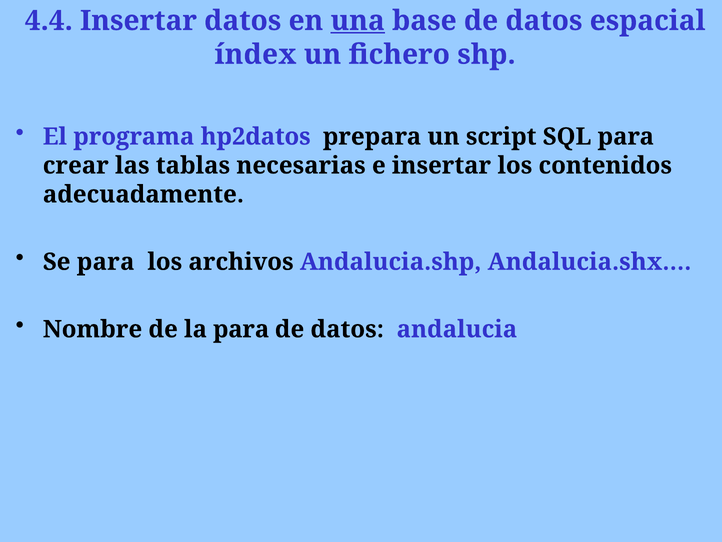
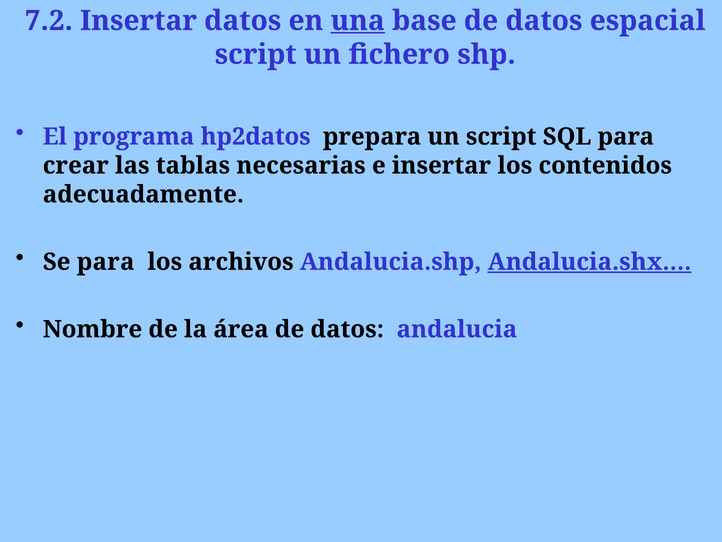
4.4: 4.4 -> 7.2 (49, 21)
índex: índex -> script (256, 54)
Andalucia.shx… underline: none -> present (589, 262)
la para: para -> área (241, 329)
